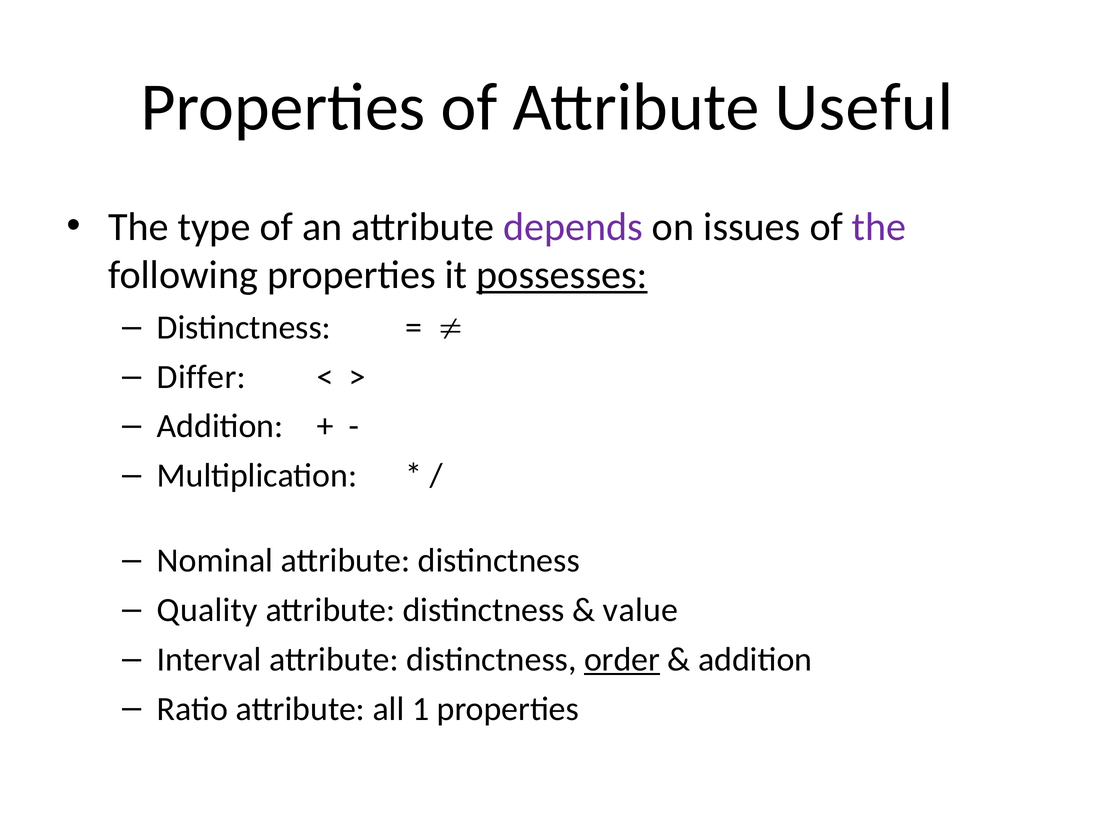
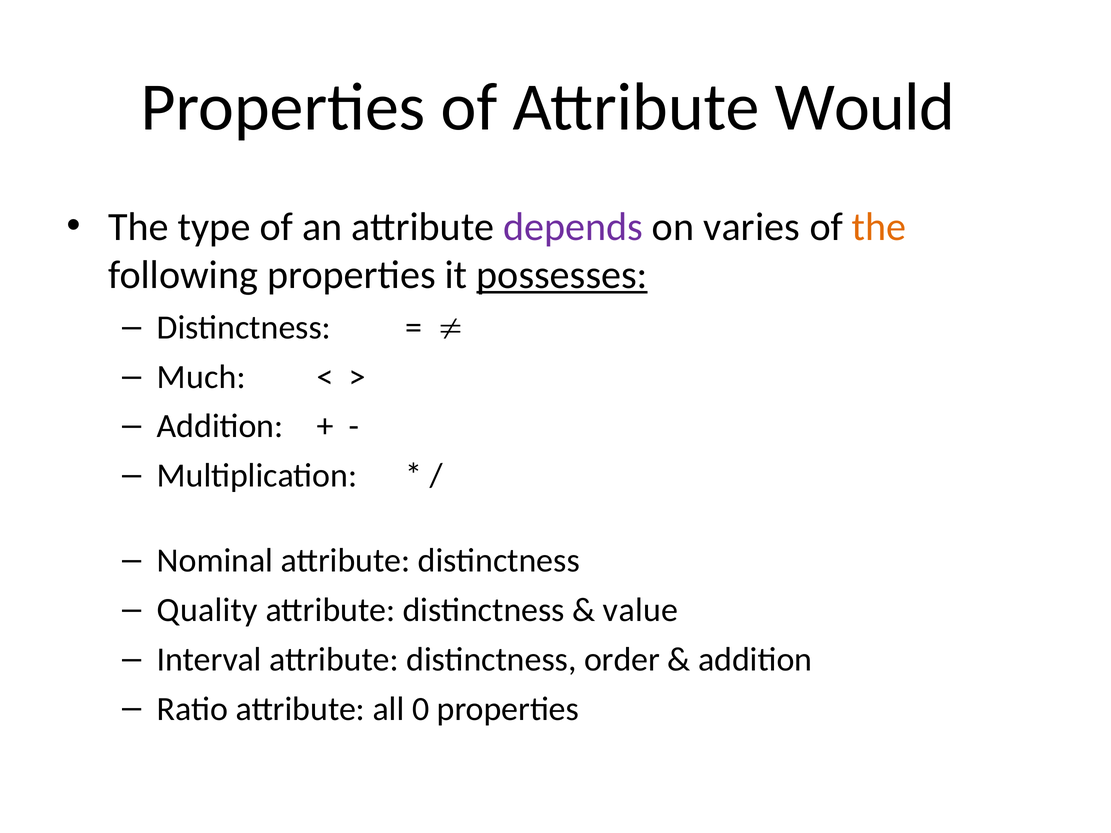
Useful: Useful -> Would (865, 108)
issues: issues -> varies (752, 227)
the colour: purple -> orange (879, 227)
Differ: Differ -> Much (201, 377)
order underline: present -> none (622, 660)
1: 1 -> 0 (421, 709)
